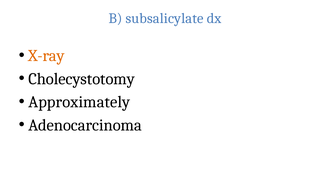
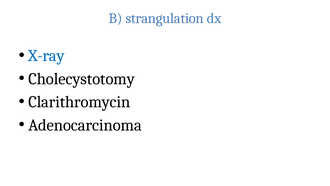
subsalicylate: subsalicylate -> strangulation (165, 18)
X-ray colour: orange -> blue (46, 56)
Approximately: Approximately -> Clarithromycin (79, 102)
